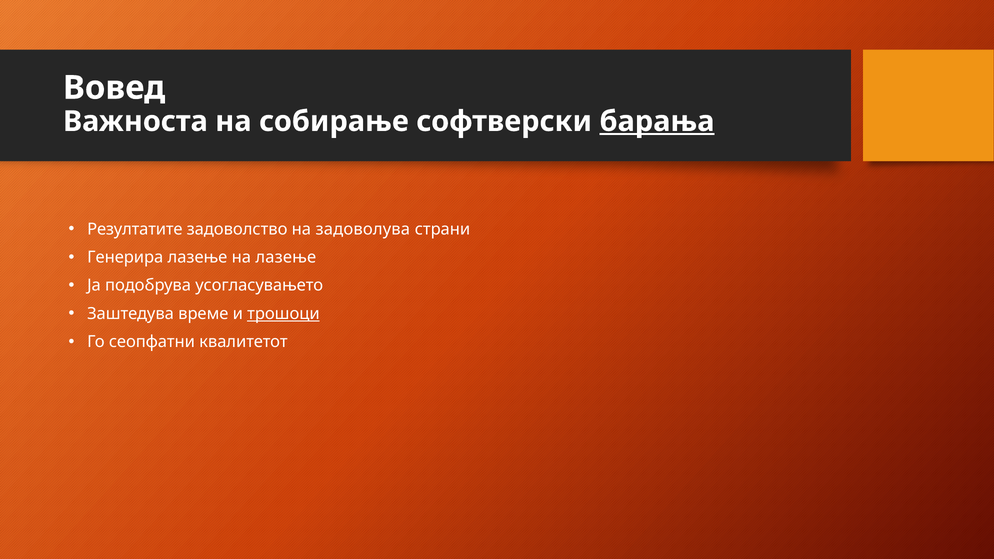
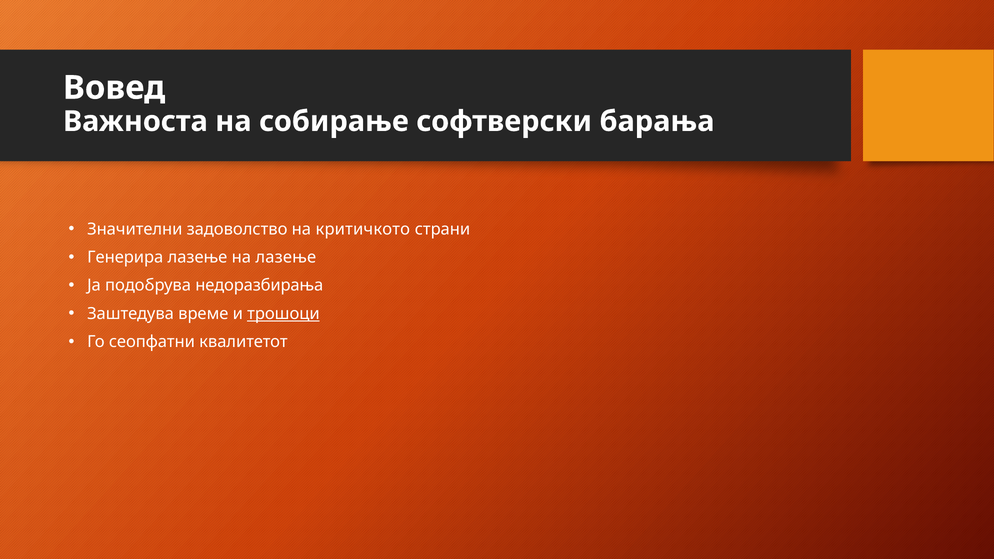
барања underline: present -> none (657, 121)
Резултатите: Резултатите -> Значителни (135, 229)
задоволува: задоволува -> критичкото (363, 229)
усогласувањето: усогласувањето -> недоразбирања (259, 286)
